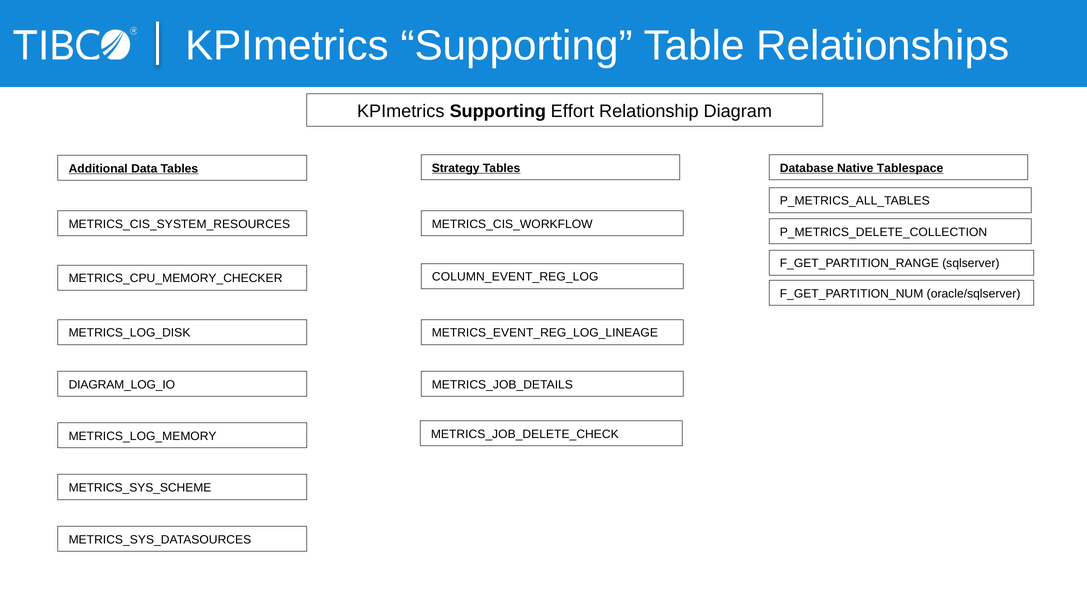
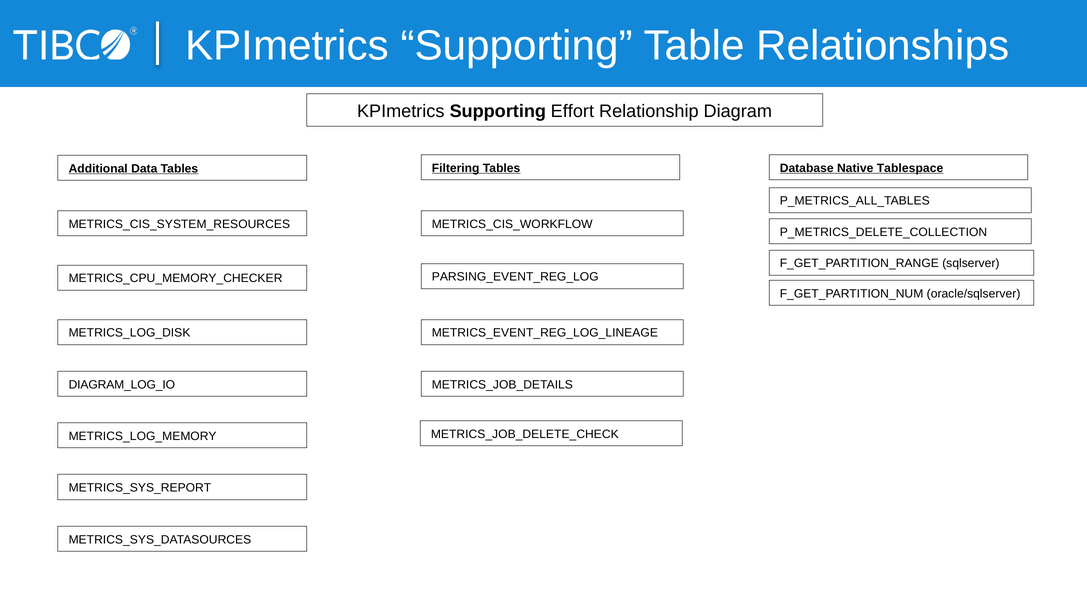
Strategy: Strategy -> Filtering (456, 168)
COLUMN_EVENT_REG_LOG: COLUMN_EVENT_REG_LOG -> PARSING_EVENT_REG_LOG (515, 277)
METRICS_SYS_SCHEME: METRICS_SYS_SCHEME -> METRICS_SYS_REPORT (140, 488)
